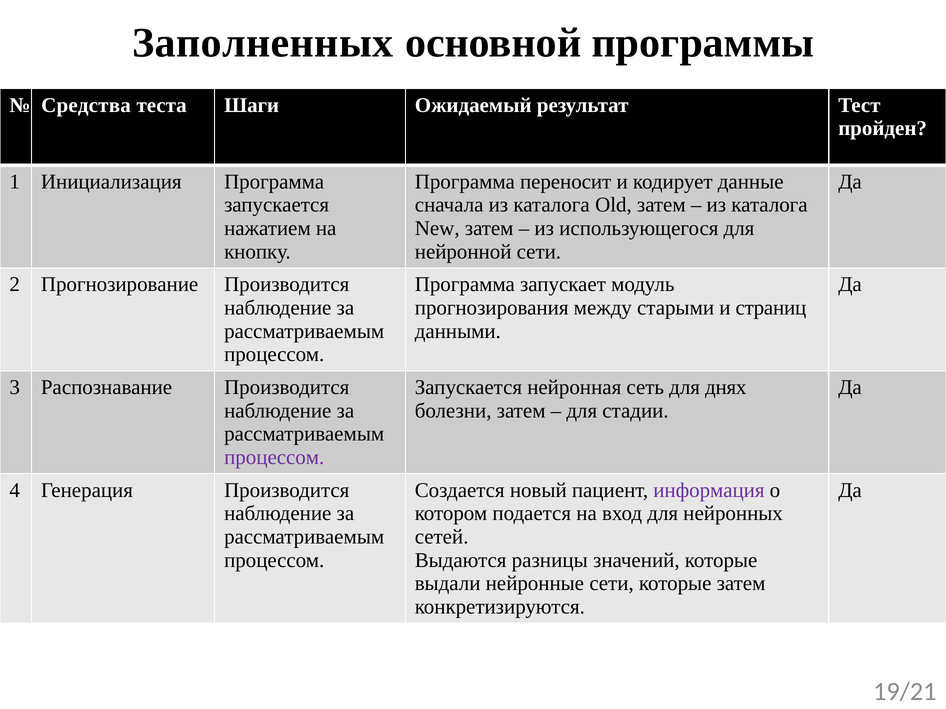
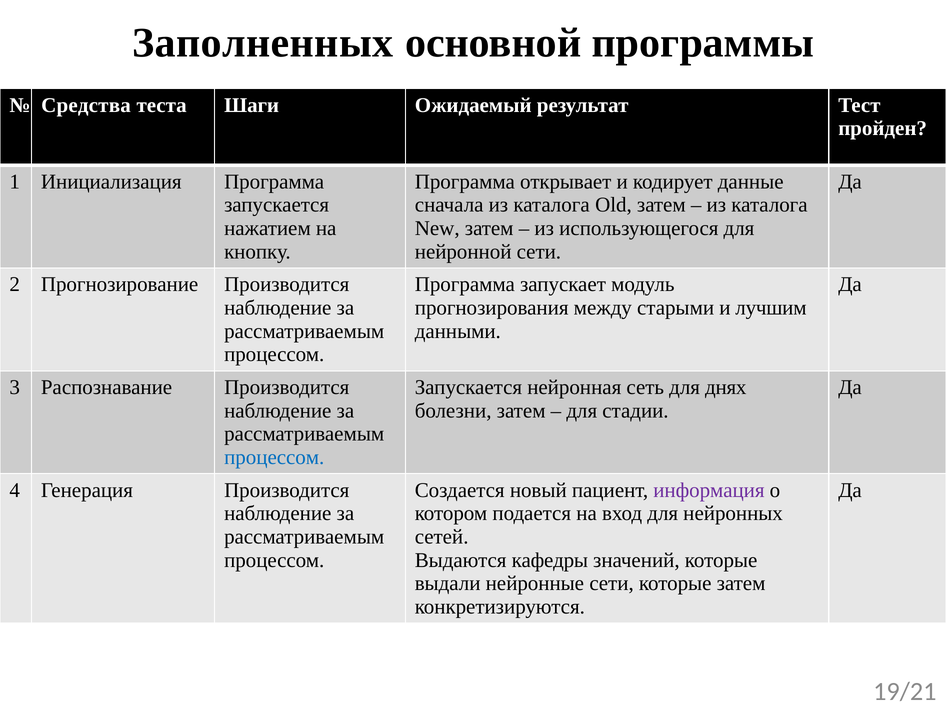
переносит: переносит -> открывает (566, 182)
страниц: страниц -> лучшим (771, 308)
процессом colour: purple -> blue (274, 458)
разницы: разницы -> кафедры (550, 561)
